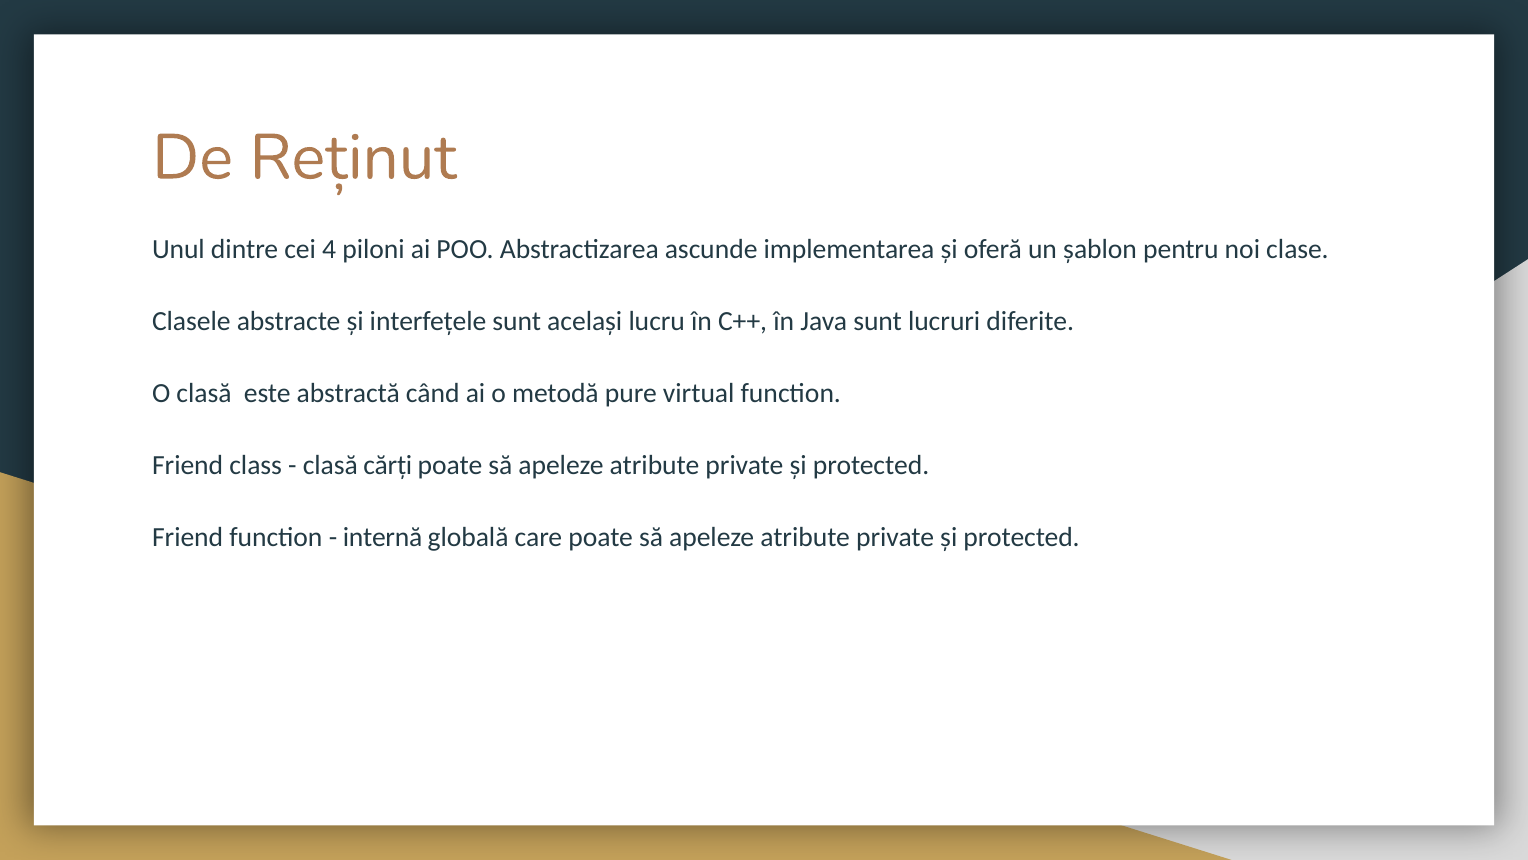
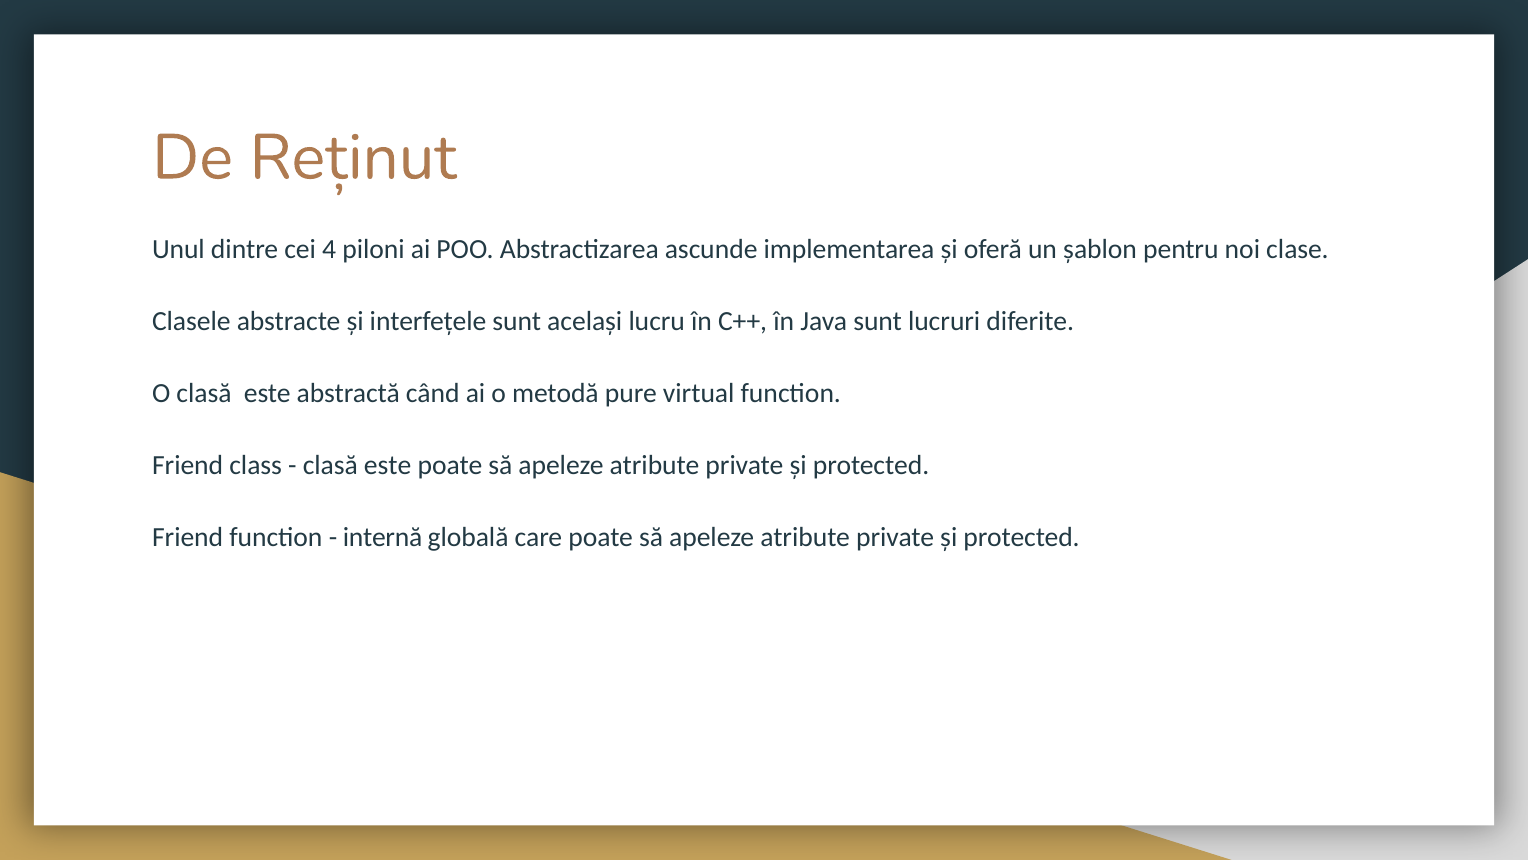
cărți: cărți -> este (388, 465)
